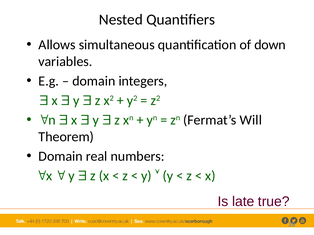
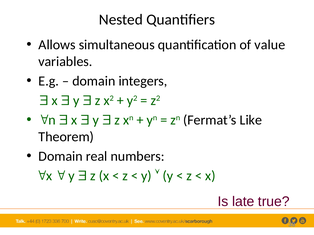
down: down -> value (270, 45)
Will: Will -> Like (251, 120)
